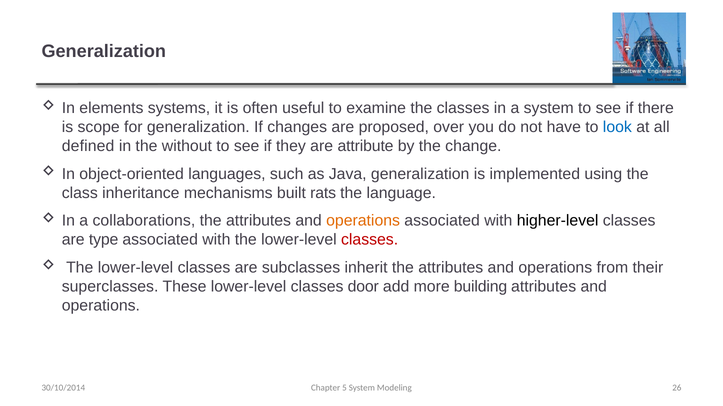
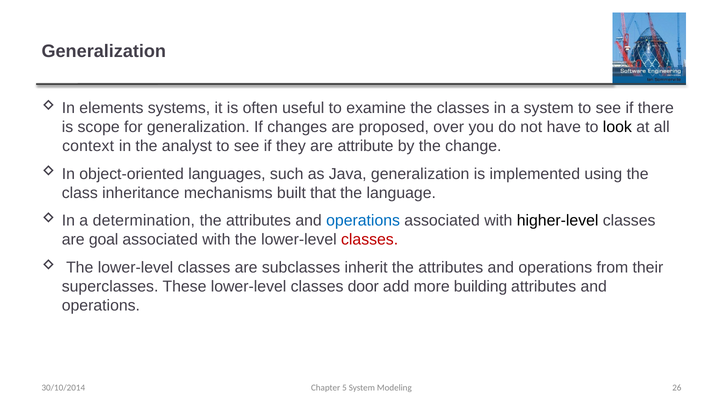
look colour: blue -> black (617, 127)
defined: defined -> context (88, 146)
without: without -> analyst (187, 146)
rats: rats -> that (323, 193)
collaborations: collaborations -> determination (144, 221)
operations colour: orange -> blue (363, 221)
type: type -> goal (104, 240)
